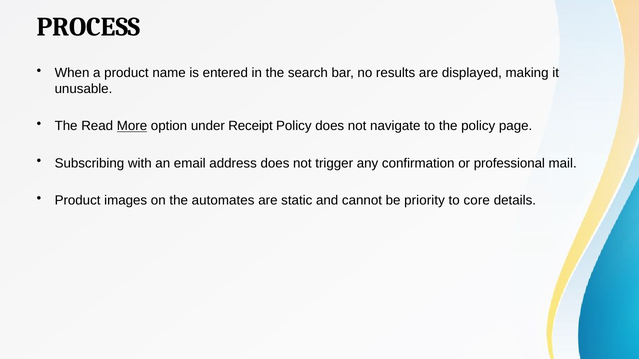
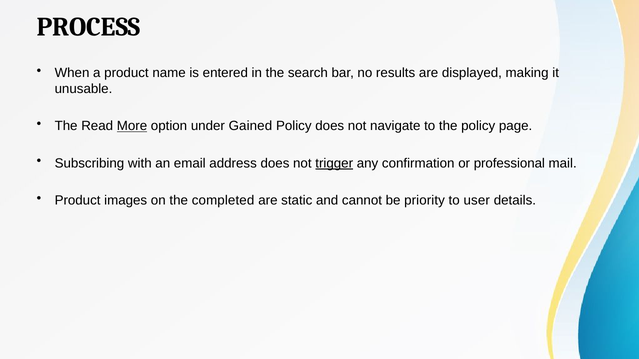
Receipt: Receipt -> Gained (250, 126)
trigger underline: none -> present (334, 163)
automates: automates -> completed (223, 201)
core: core -> user (477, 201)
